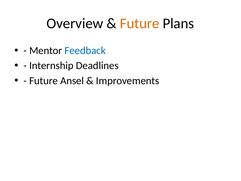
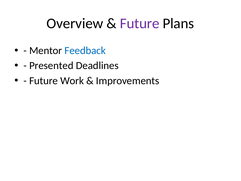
Future colour: orange -> purple (140, 23)
Internship: Internship -> Presented (51, 66)
Ansel: Ansel -> Work (72, 81)
